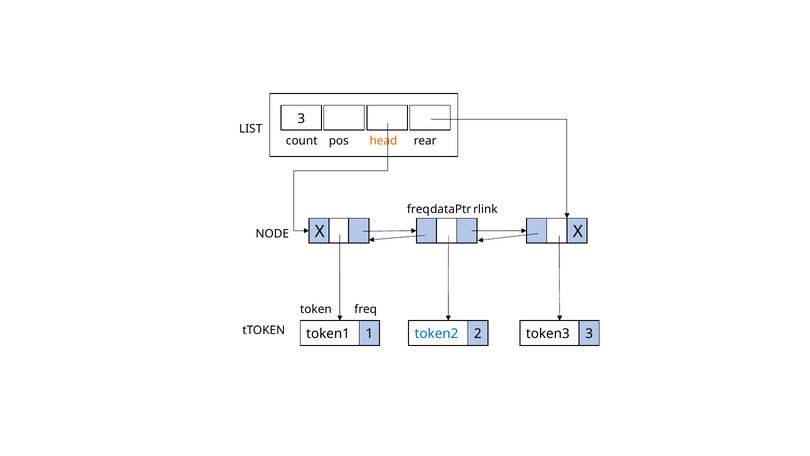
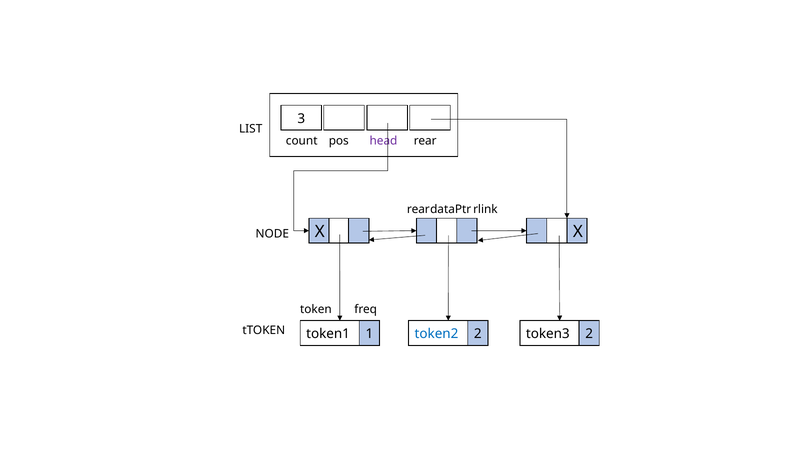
head colour: orange -> purple (383, 141)
freq: freq -> rear (418, 209)
token3 3: 3 -> 2 (589, 334)
